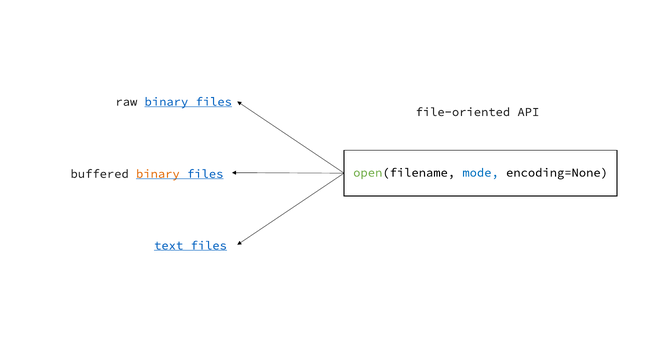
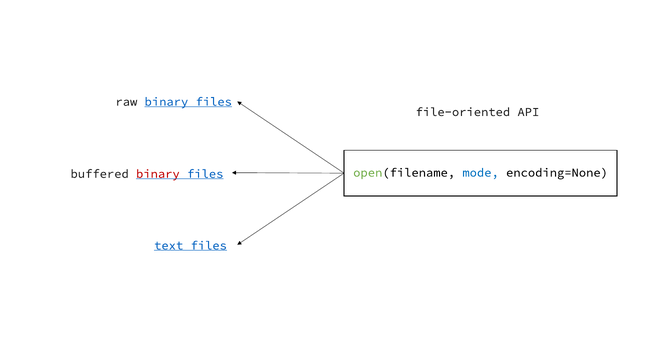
binary colour: orange -> red (158, 174)
